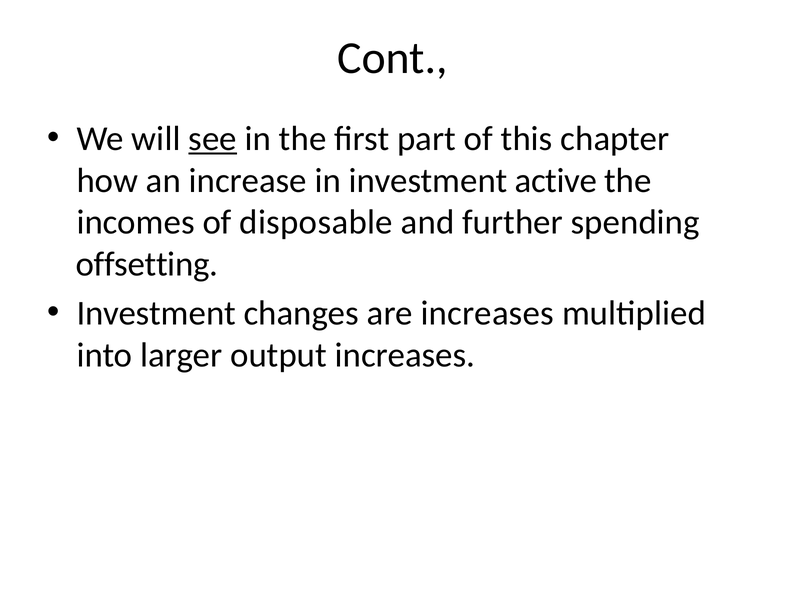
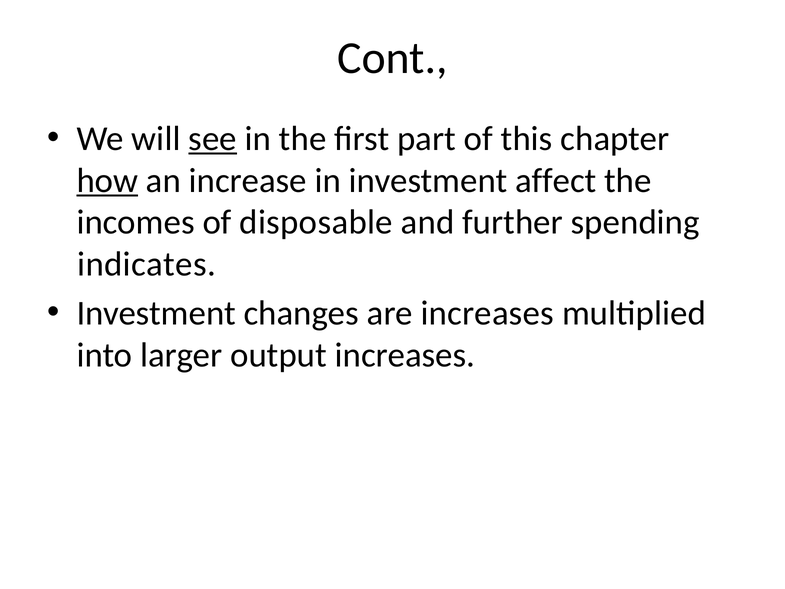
how underline: none -> present (107, 180)
active: active -> affect (556, 180)
offsetting: offsetting -> indicates (147, 264)
